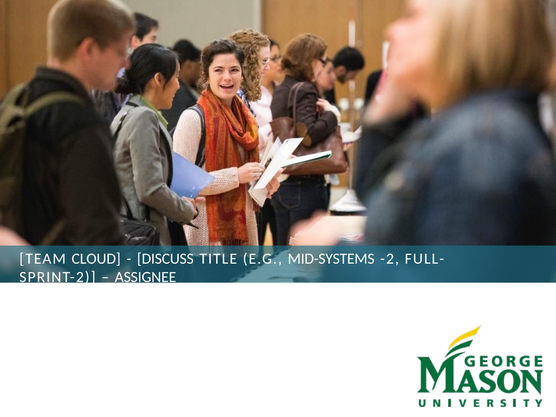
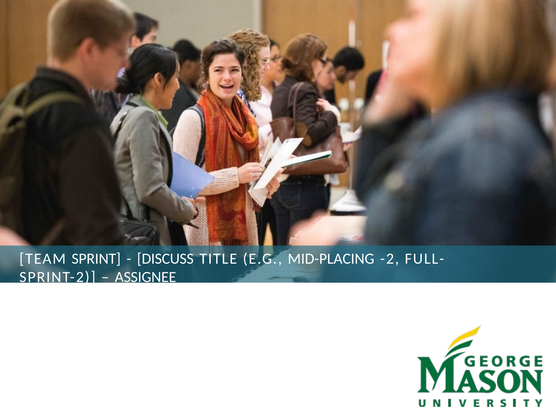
CLOUD: CLOUD -> SPRINT (96, 259)
MID-SYSTEMS: MID-SYSTEMS -> MID-PLACING (331, 259)
